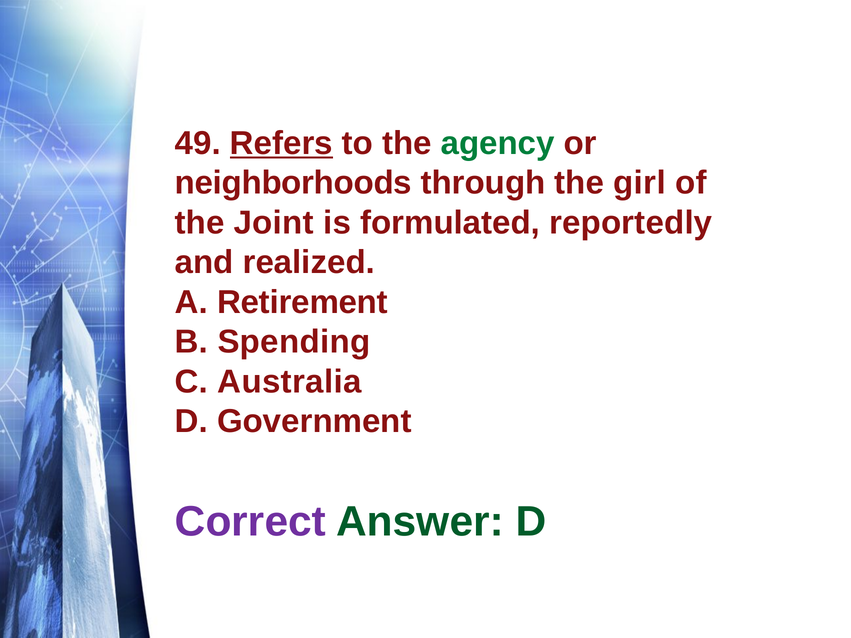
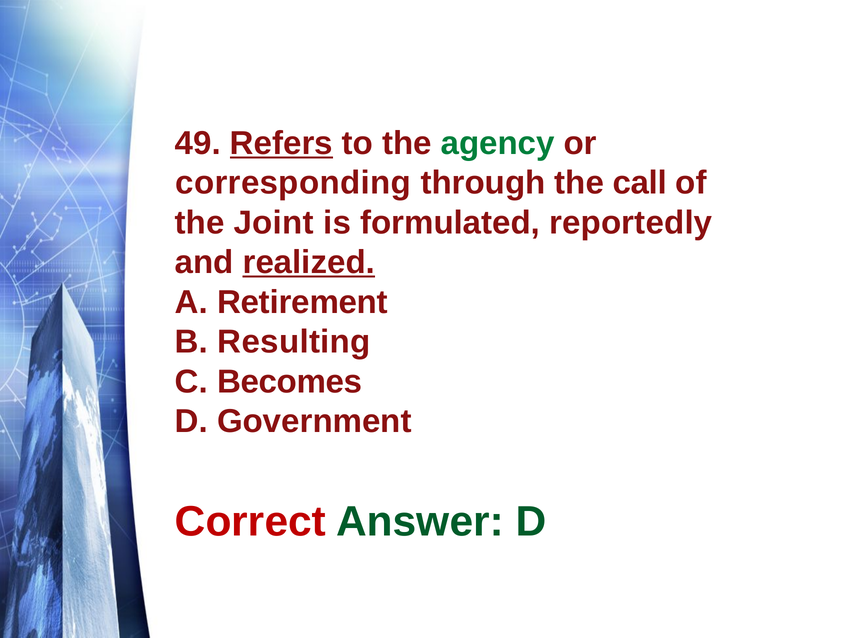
neighborhoods: neighborhoods -> corresponding (293, 183)
girl: girl -> call (640, 183)
realized underline: none -> present (309, 263)
Spending: Spending -> Resulting (294, 342)
Australia: Australia -> Becomes (290, 382)
Correct colour: purple -> red (250, 522)
